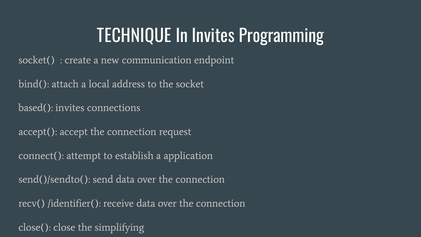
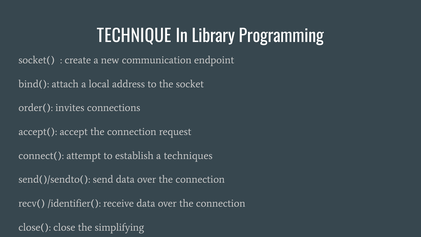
In Invites: Invites -> Library (213, 36)
based(: based( -> order( (36, 108)
application: application -> techniques (188, 155)
